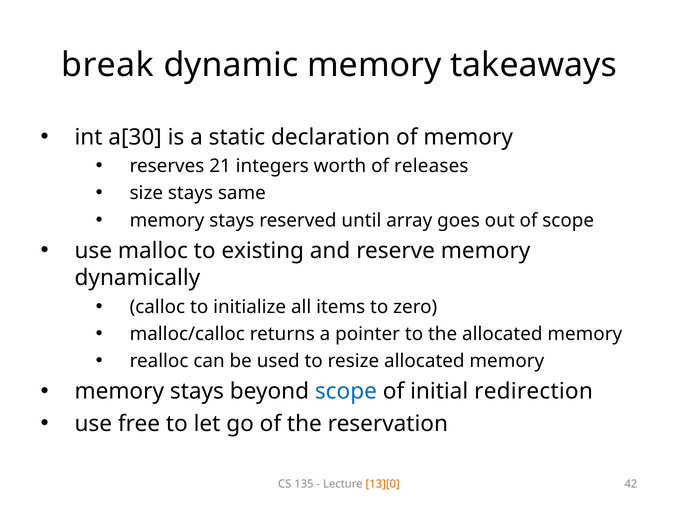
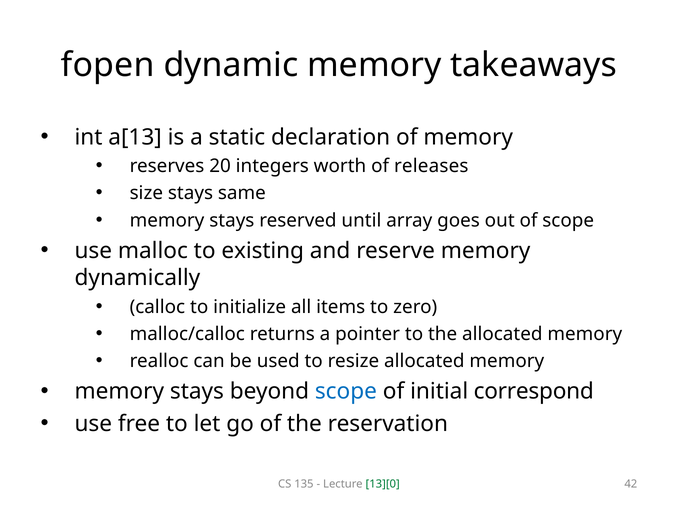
break: break -> fopen (108, 65)
a[30: a[30 -> a[13 (135, 137)
21: 21 -> 20 (220, 166)
redirection: redirection -> correspond (534, 392)
13][0 colour: orange -> green (383, 485)
